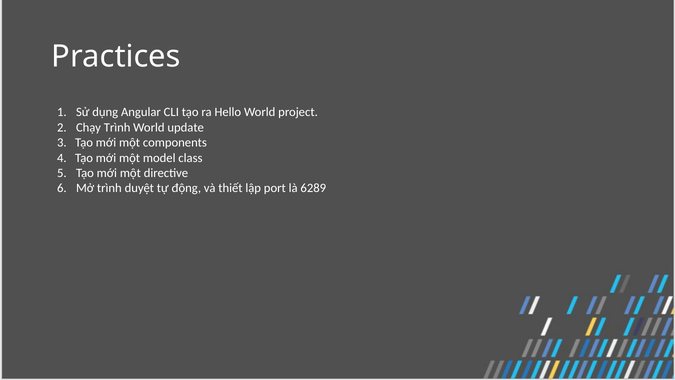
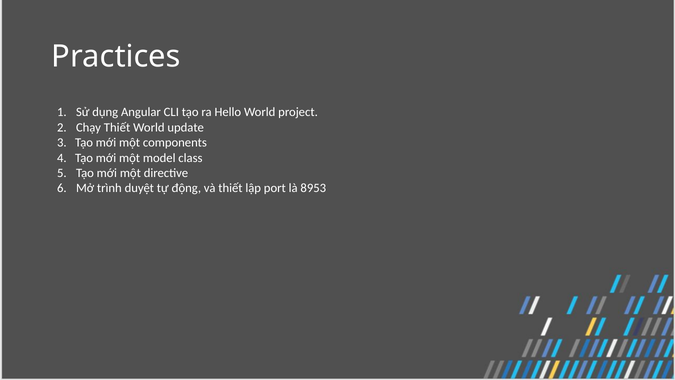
Chạy Trình: Trình -> Thiết (117, 127)
6289: 6289 -> 8953 (313, 188)
